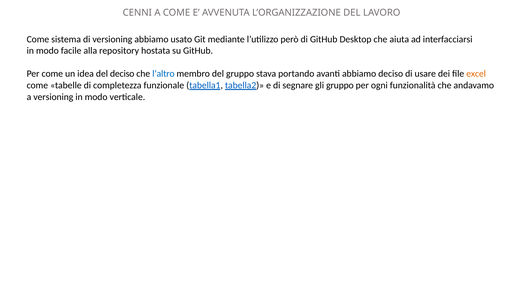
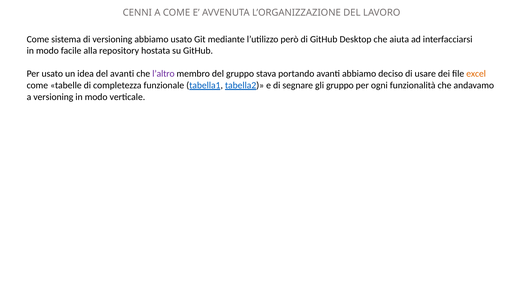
Per come: come -> usato (52, 74)
del deciso: deciso -> avanti (122, 74)
l’altro colour: blue -> purple (163, 74)
